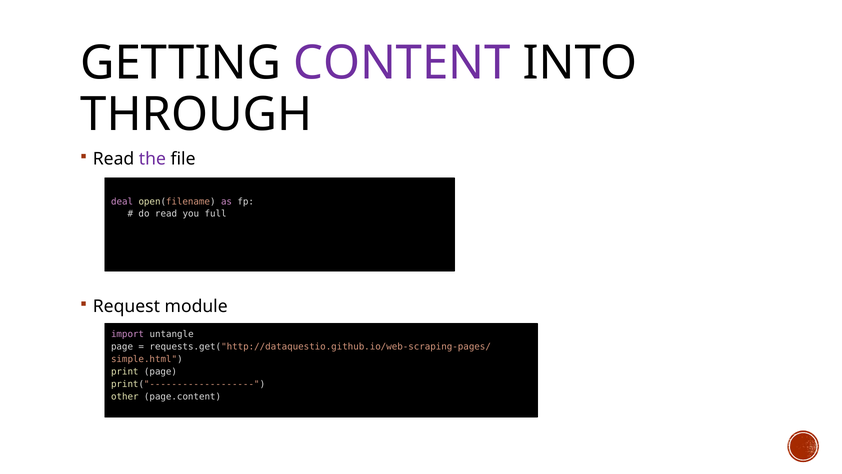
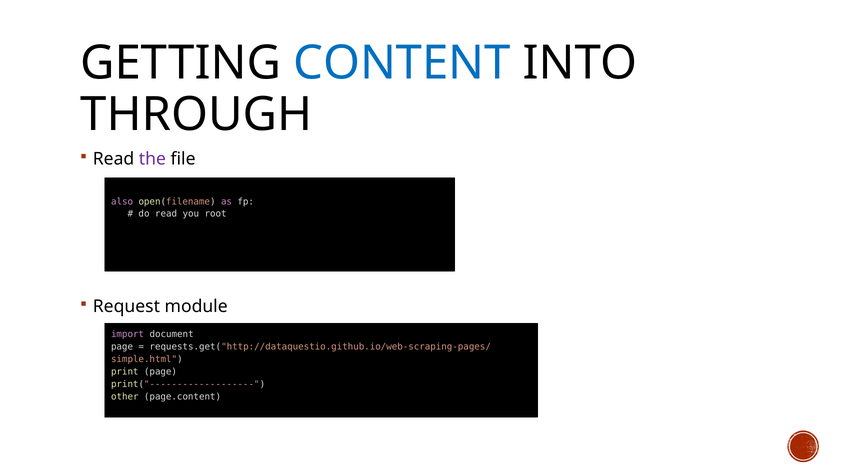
CONTENT colour: purple -> blue (402, 63)
deal: deal -> also (122, 201)
full: full -> root (216, 214)
untangle: untangle -> document (172, 334)
